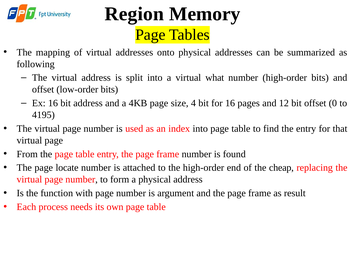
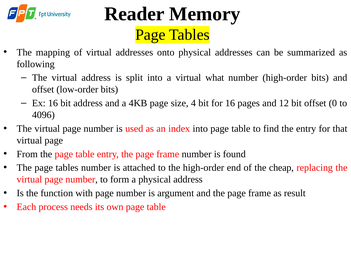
Region: Region -> Reader (134, 14)
4195: 4195 -> 4096 (43, 115)
The page locate: locate -> tables (67, 167)
